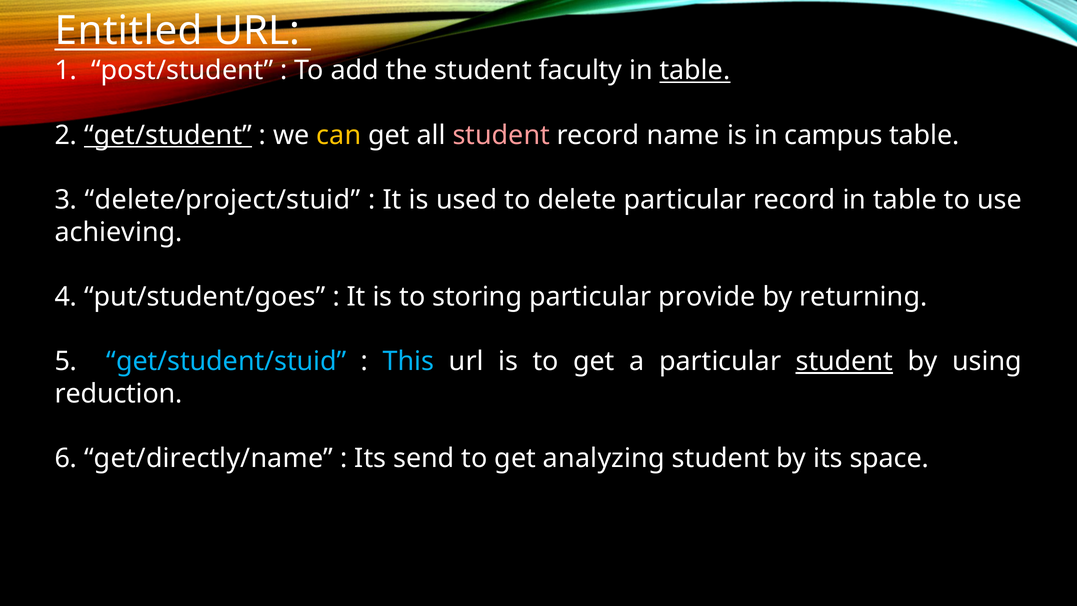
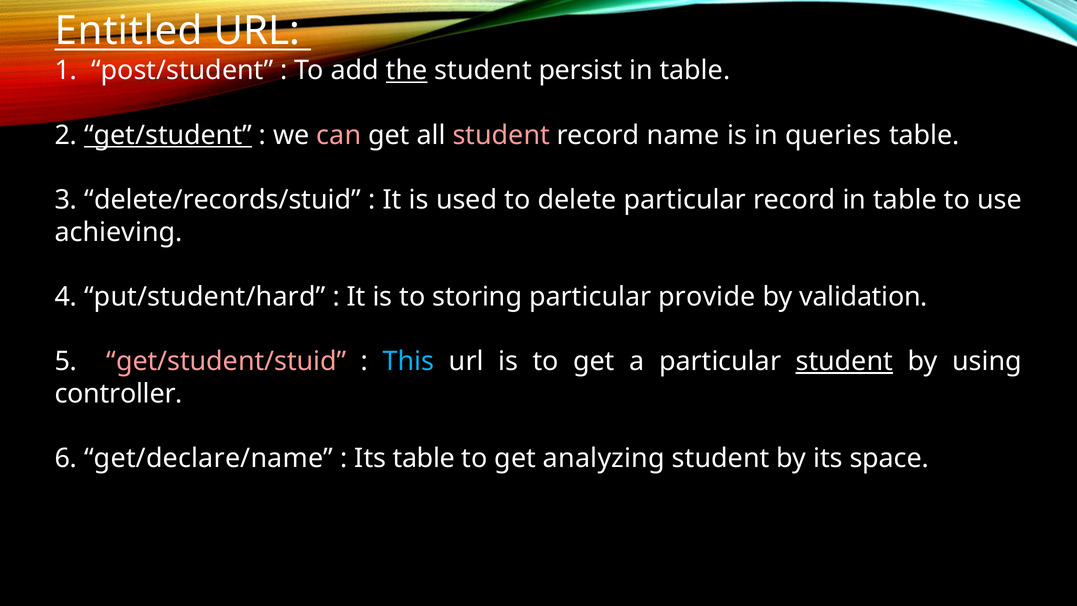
the underline: none -> present (407, 71)
faculty: faculty -> persist (581, 71)
table underline: present -> none (695, 71)
can colour: yellow -> pink (339, 135)
campus: campus -> queries (833, 135)
delete/project/stuid: delete/project/stuid -> delete/records/stuid (223, 200)
put/student/goes: put/student/goes -> put/student/hard (205, 297)
returning: returning -> validation (863, 297)
get/student/stuid colour: light blue -> pink (226, 361)
reduction: reduction -> controller (119, 394)
get/directly/name: get/directly/name -> get/declare/name (209, 458)
Its send: send -> table (424, 458)
